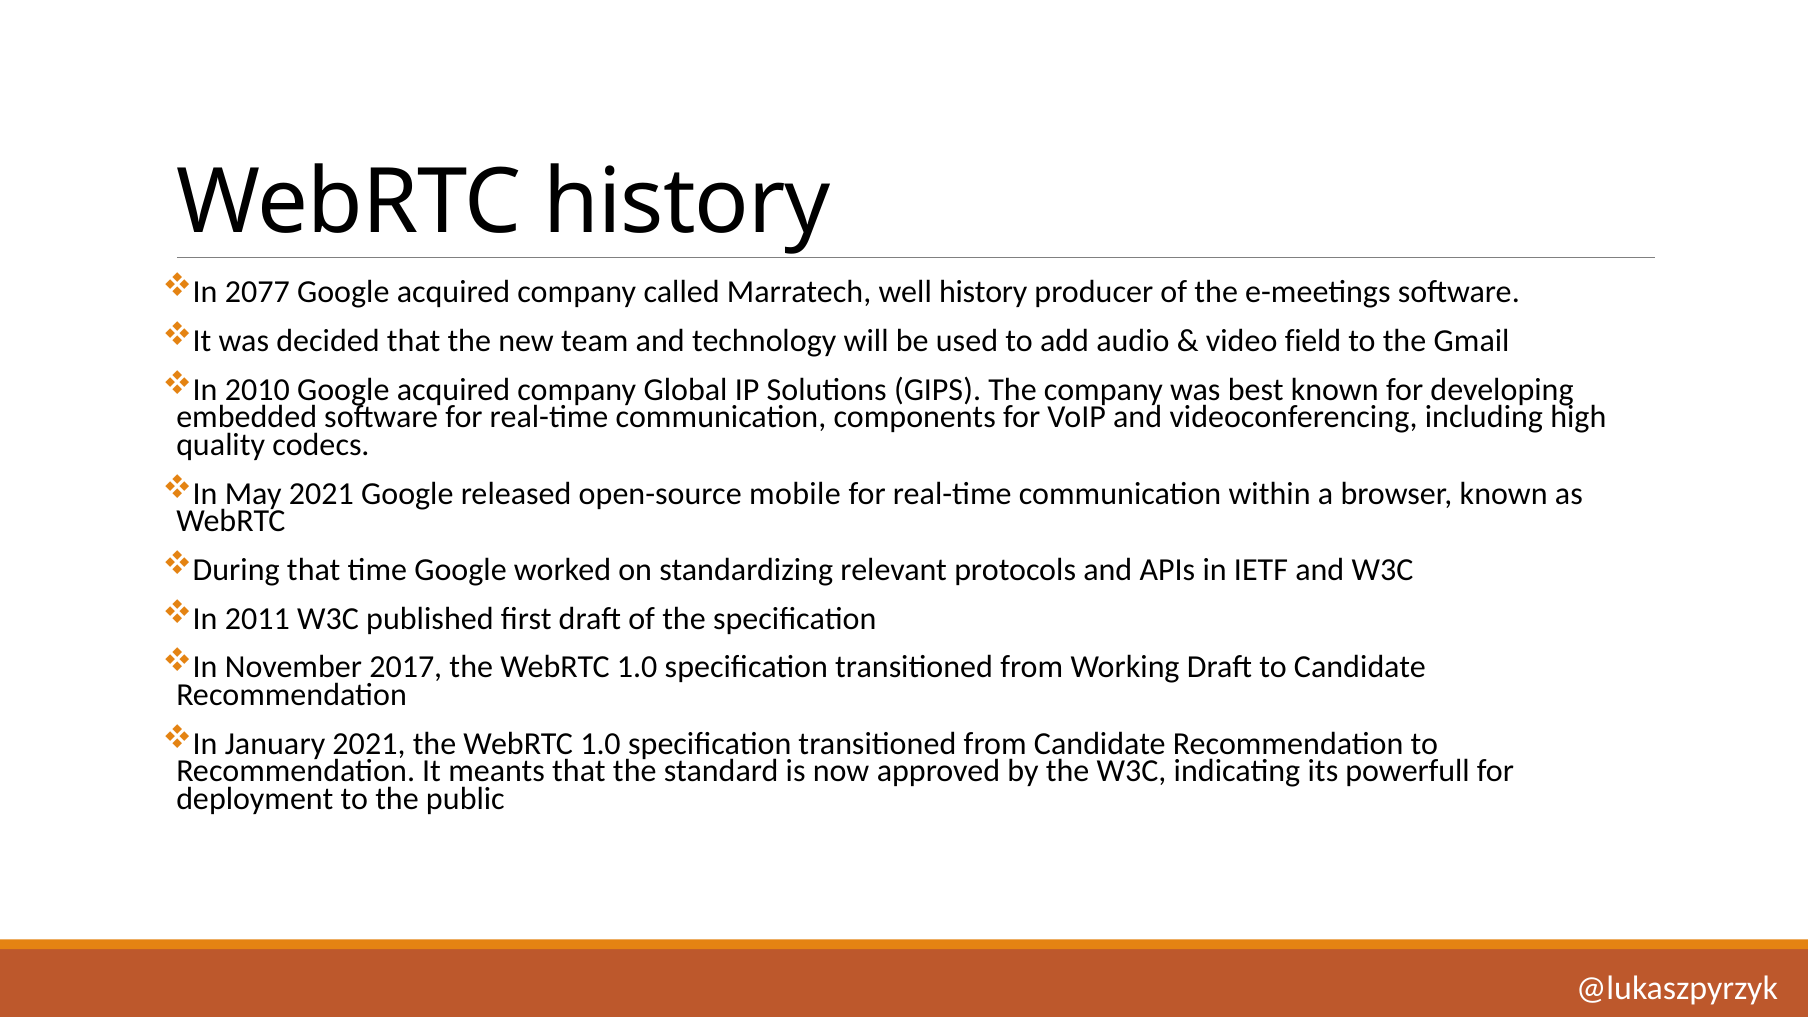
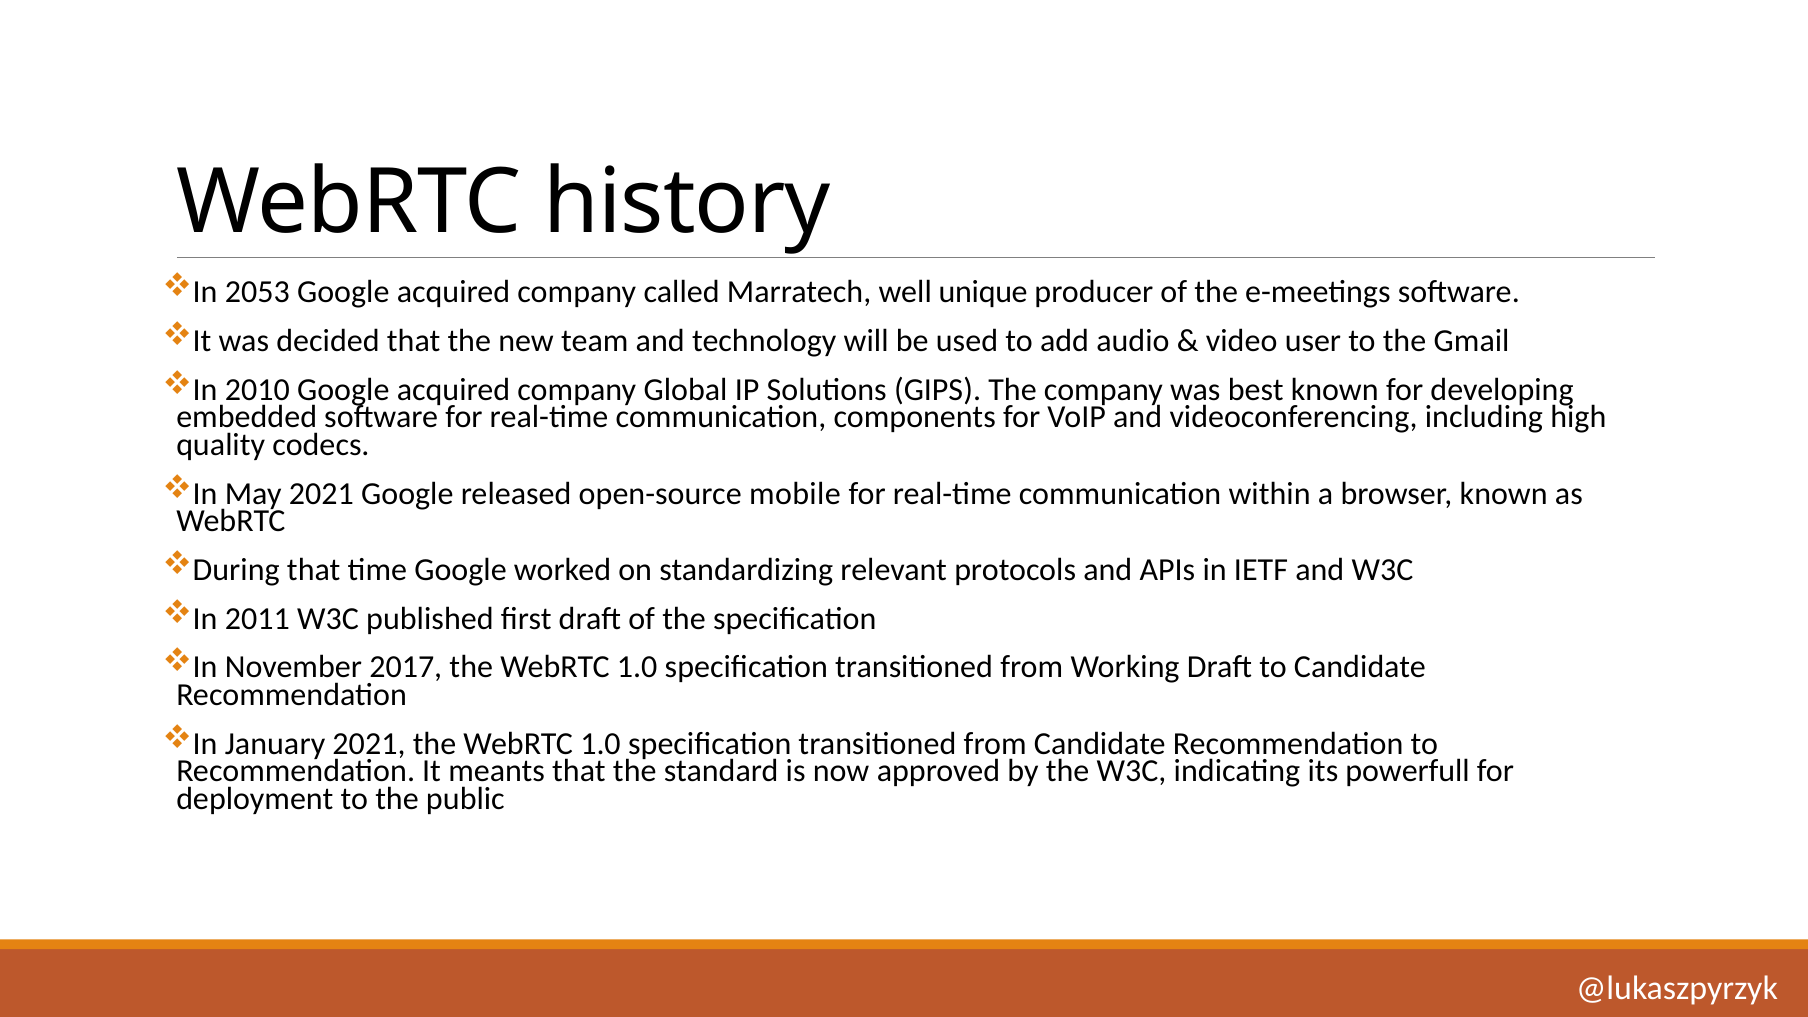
2077: 2077 -> 2053 (257, 292)
well history: history -> unique (983, 292)
field: field -> user (1313, 341)
